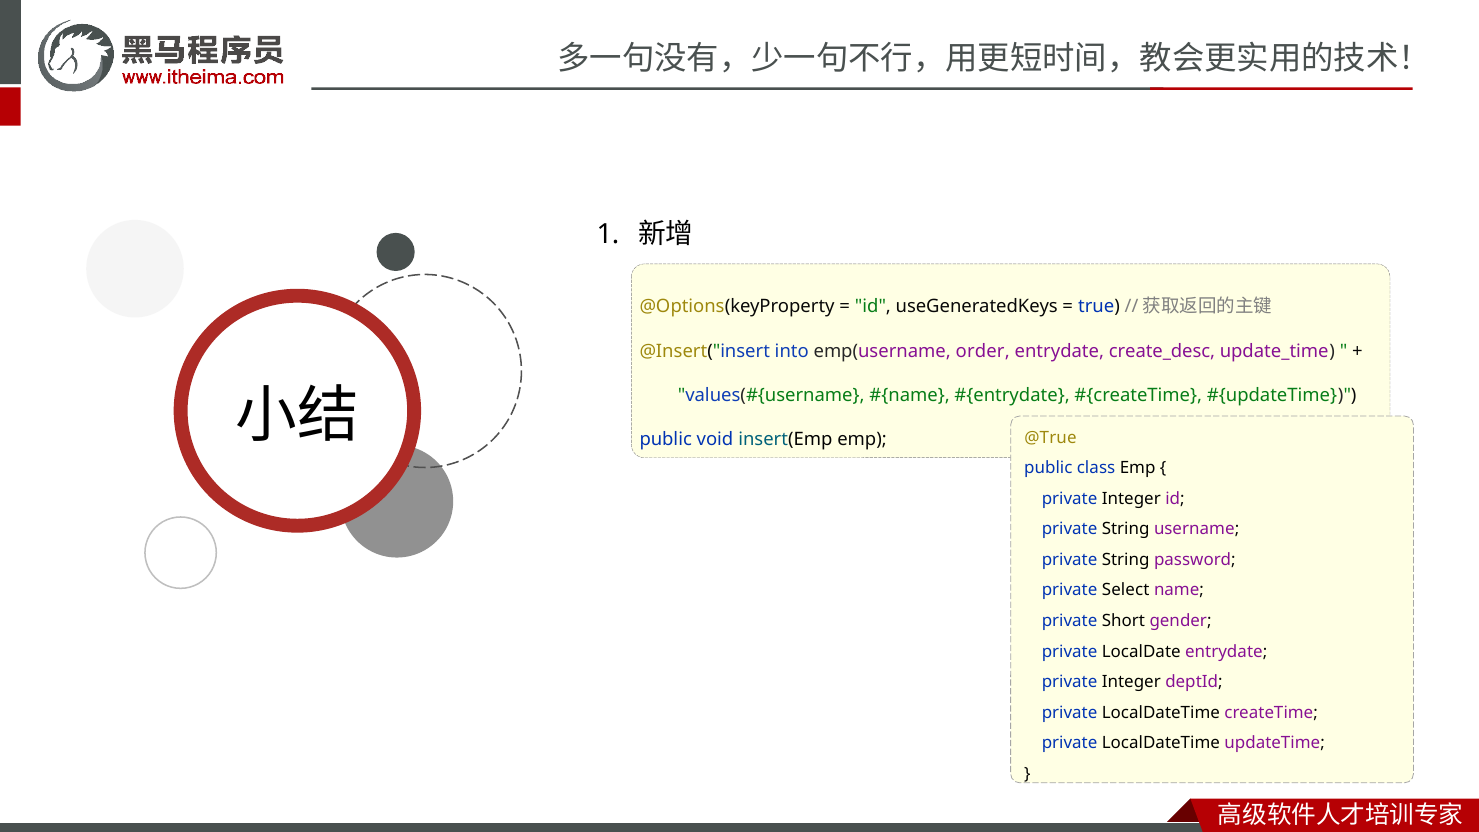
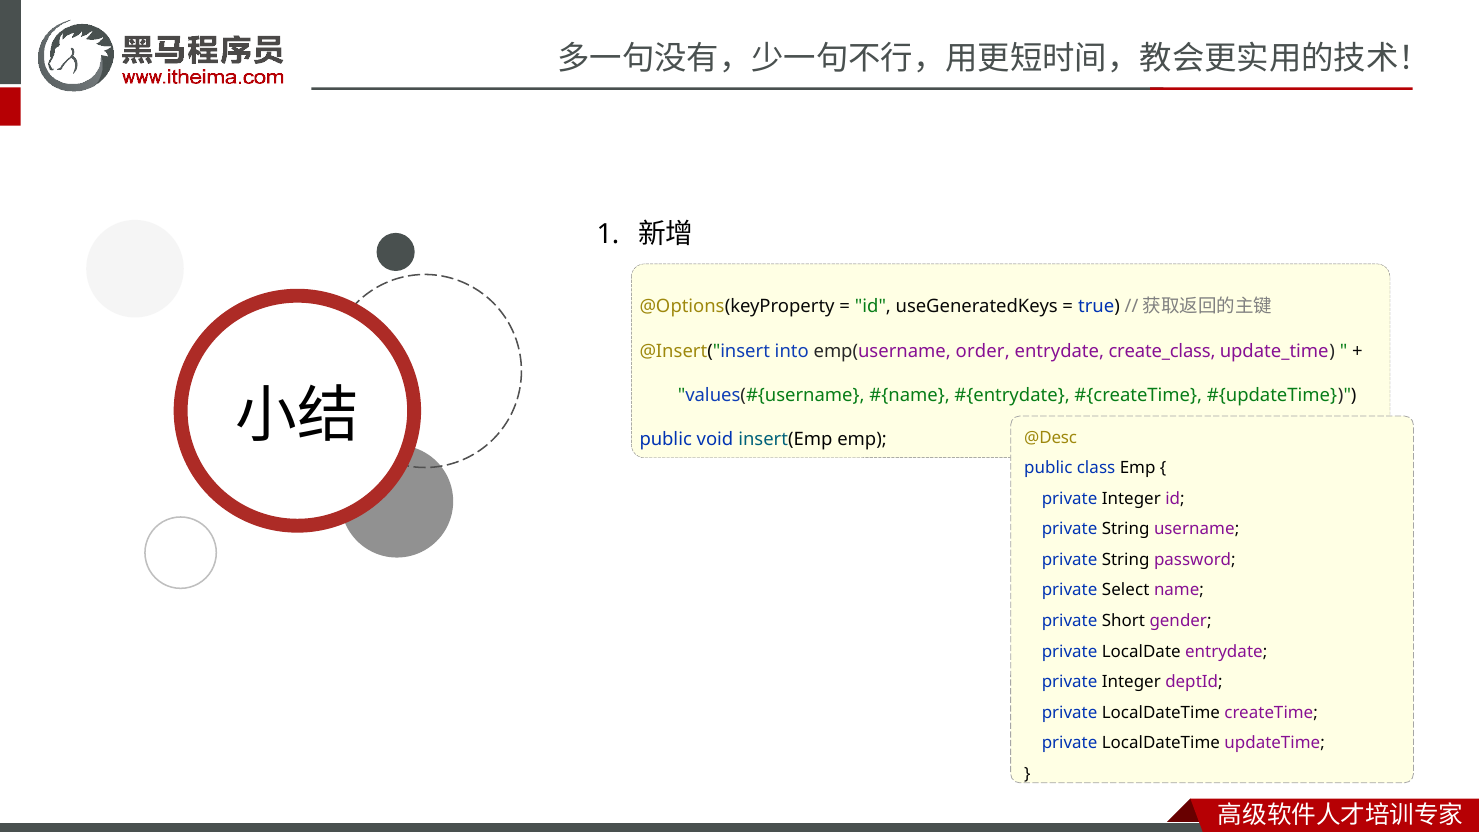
create_desc: create_desc -> create_class (1162, 351)
@True: @True -> @Desc (1051, 438)
